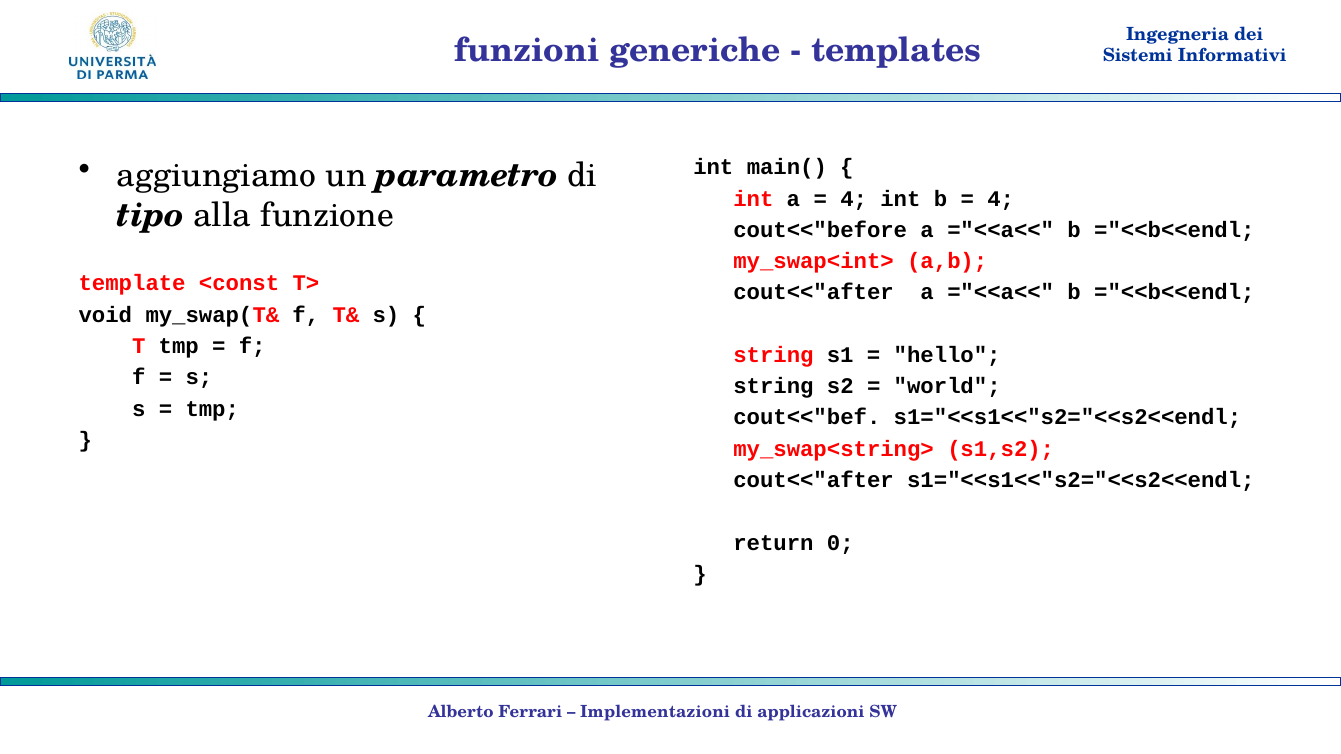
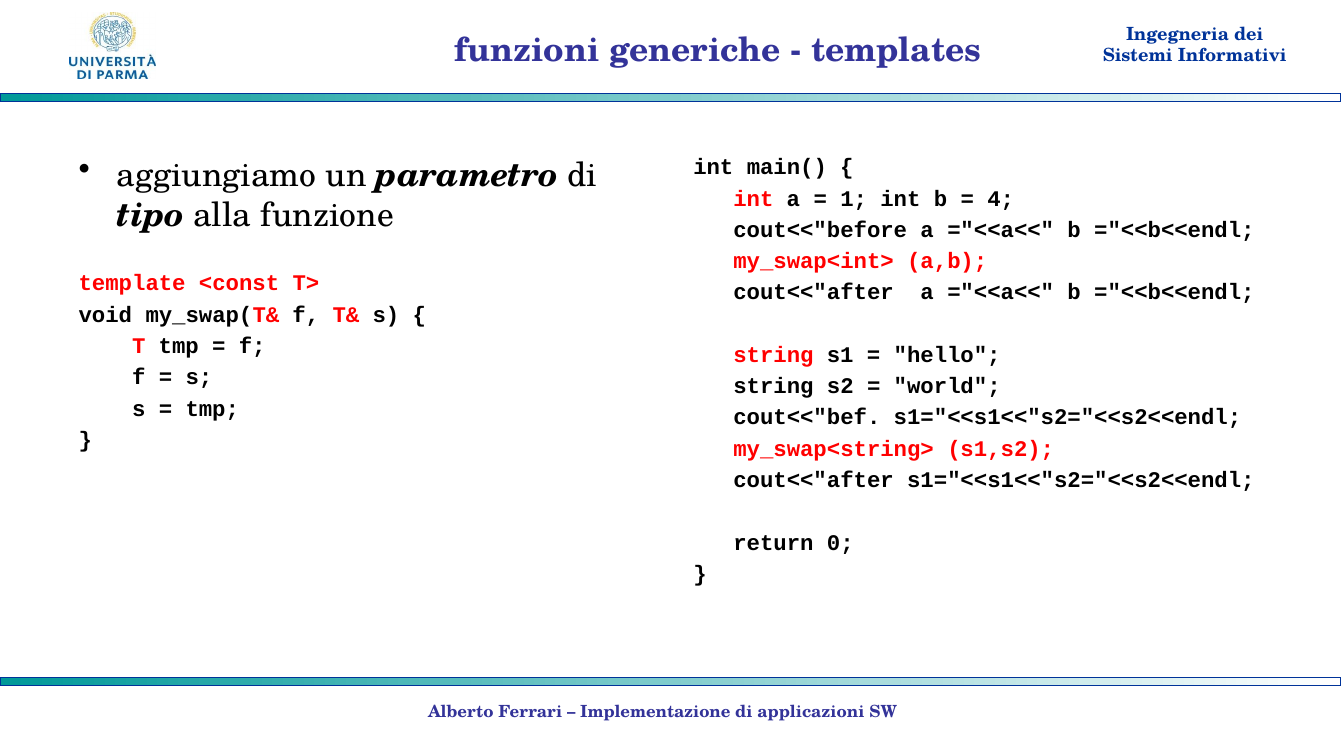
4: 4 -> 1 (854, 199)
Implementazioni: Implementazioni -> Implementazione (655, 712)
